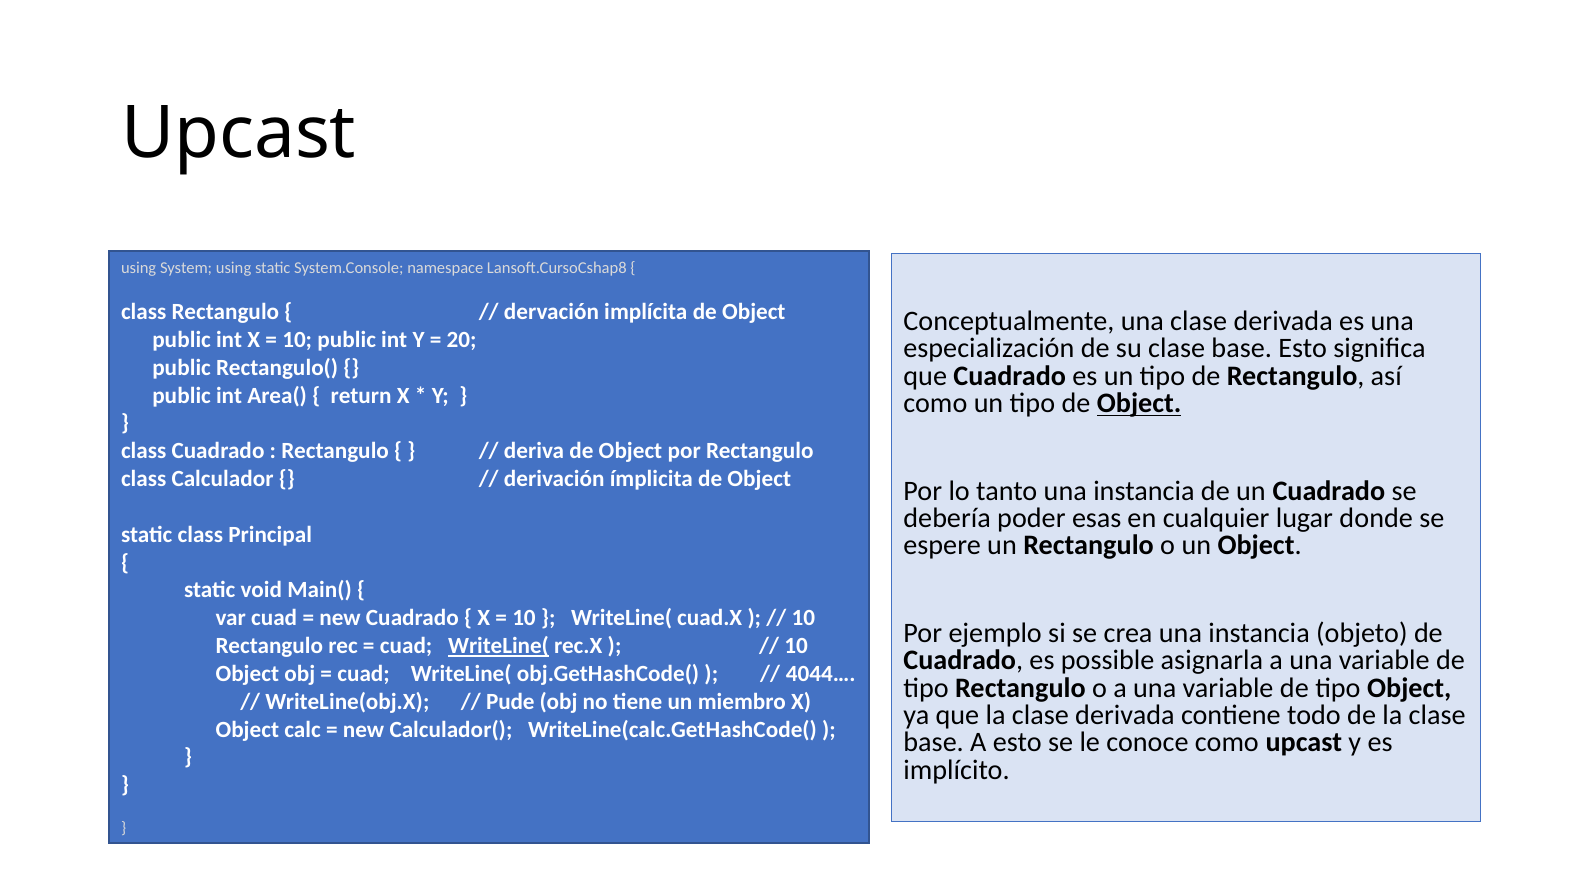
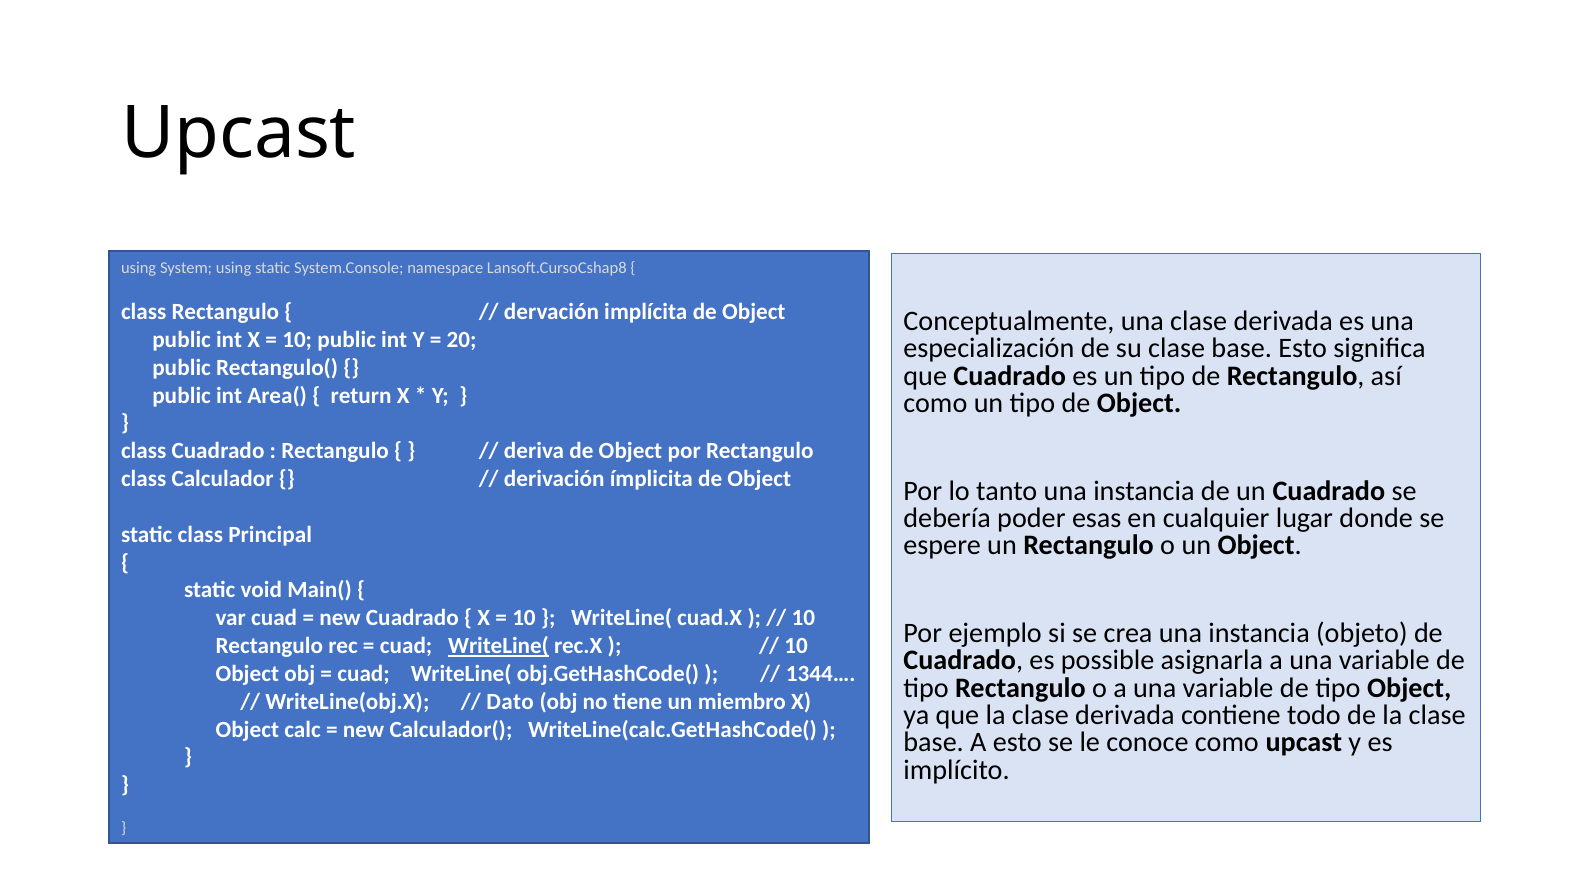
Object underline: present -> none (1139, 403)
4044…: 4044… -> 1344… (821, 674)
Pude: Pude -> Dato (510, 702)
